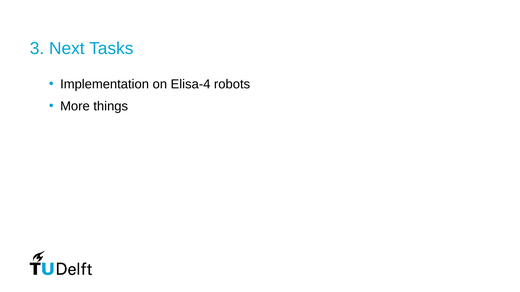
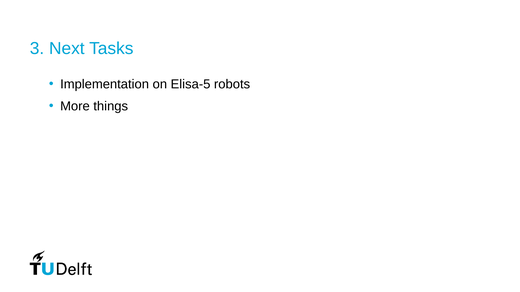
Elisa-4: Elisa-4 -> Elisa-5 (191, 84)
